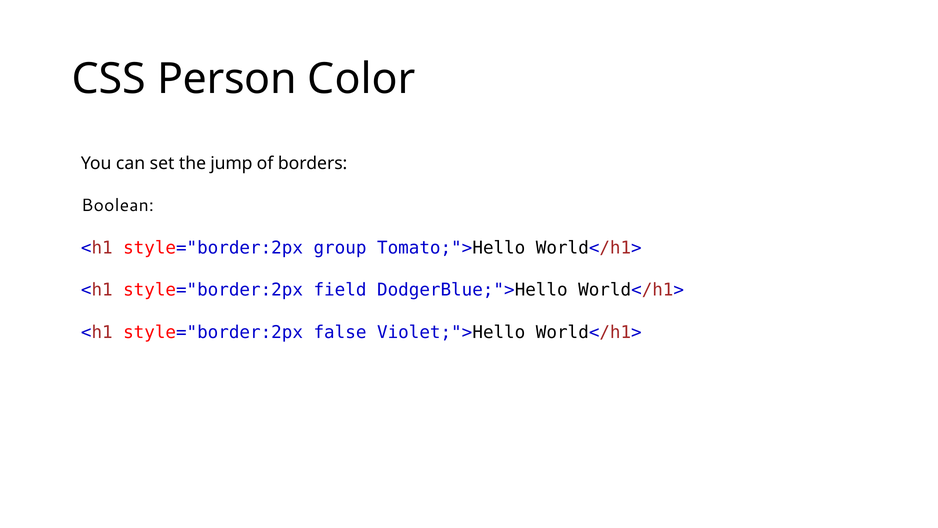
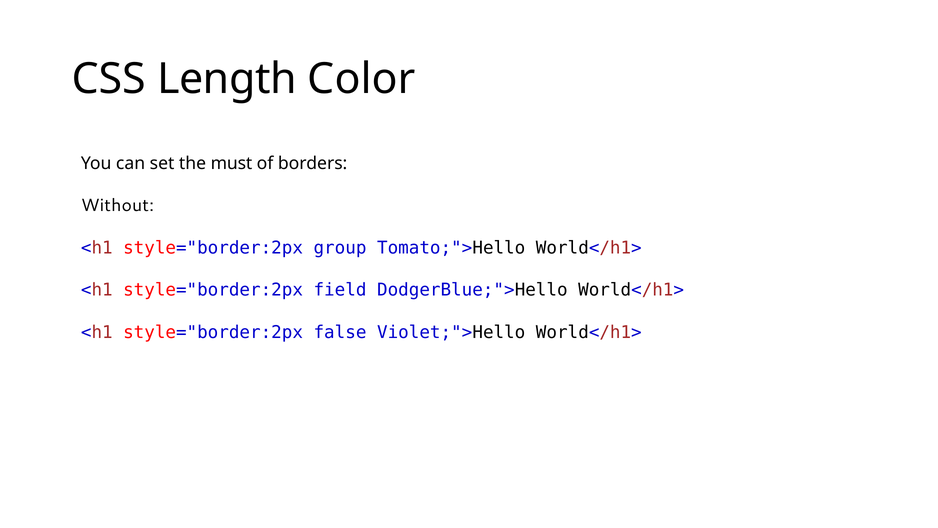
Person: Person -> Length (227, 79)
jump: jump -> must (231, 163)
Boolean: Boolean -> Without (118, 206)
